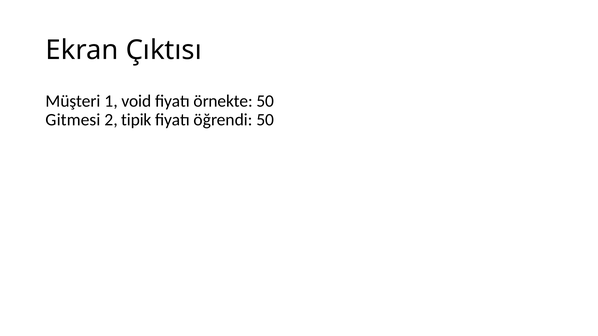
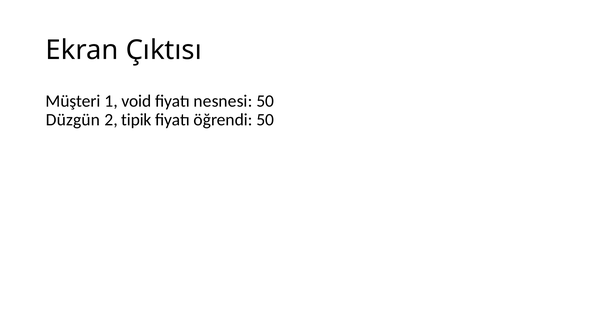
örnekte: örnekte -> nesnesi (223, 101)
Gitmesi: Gitmesi -> Düzgün (73, 120)
